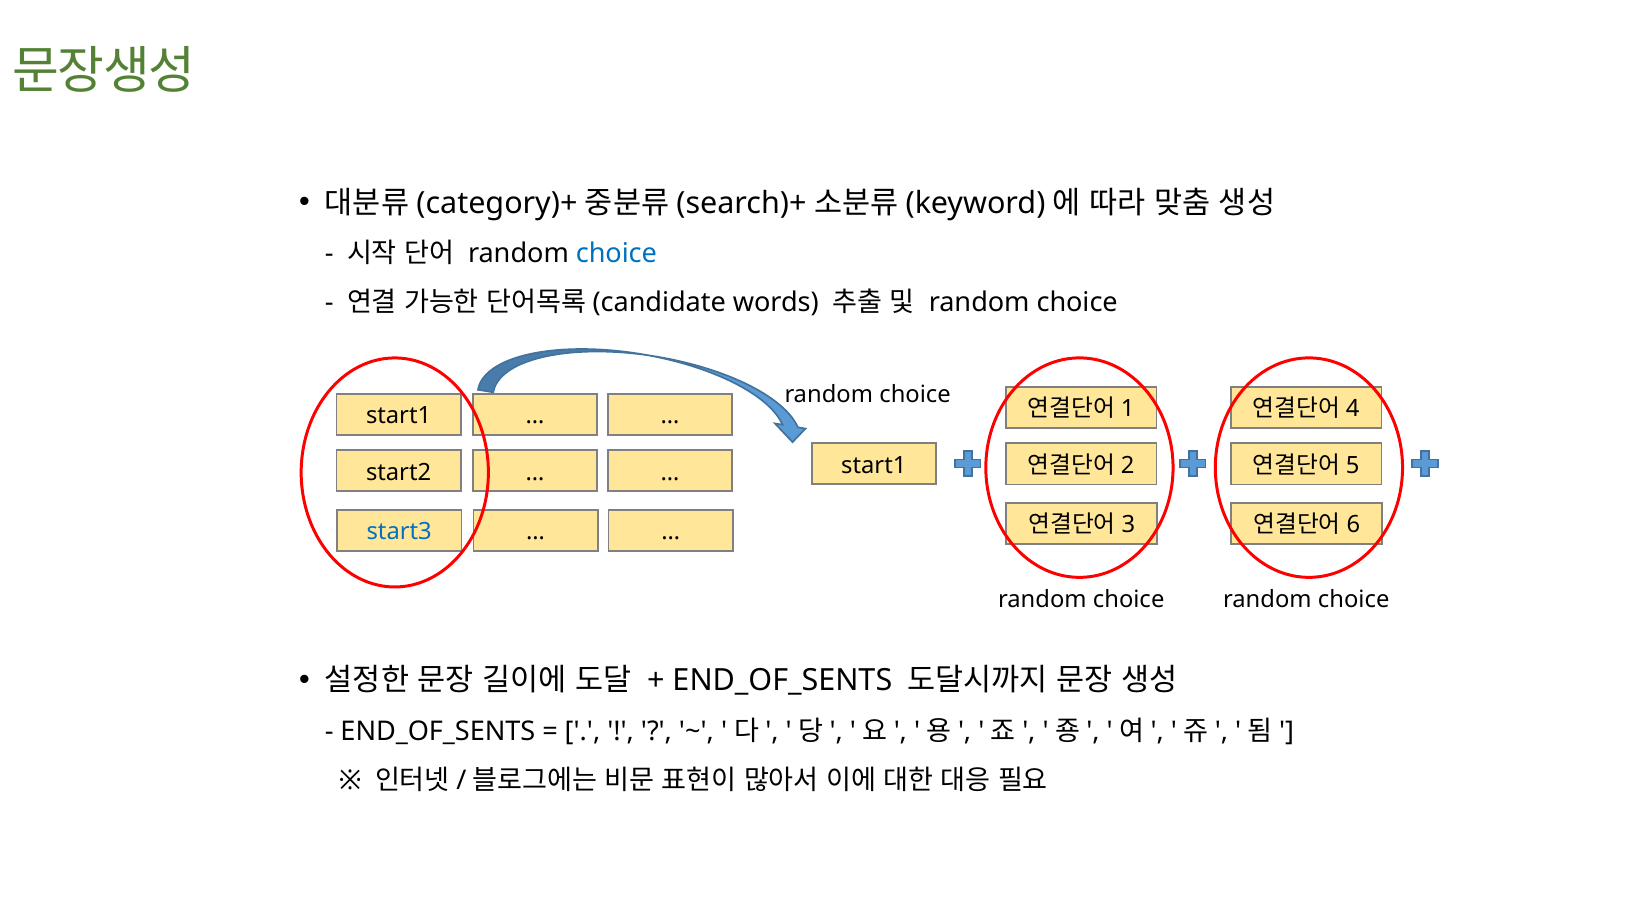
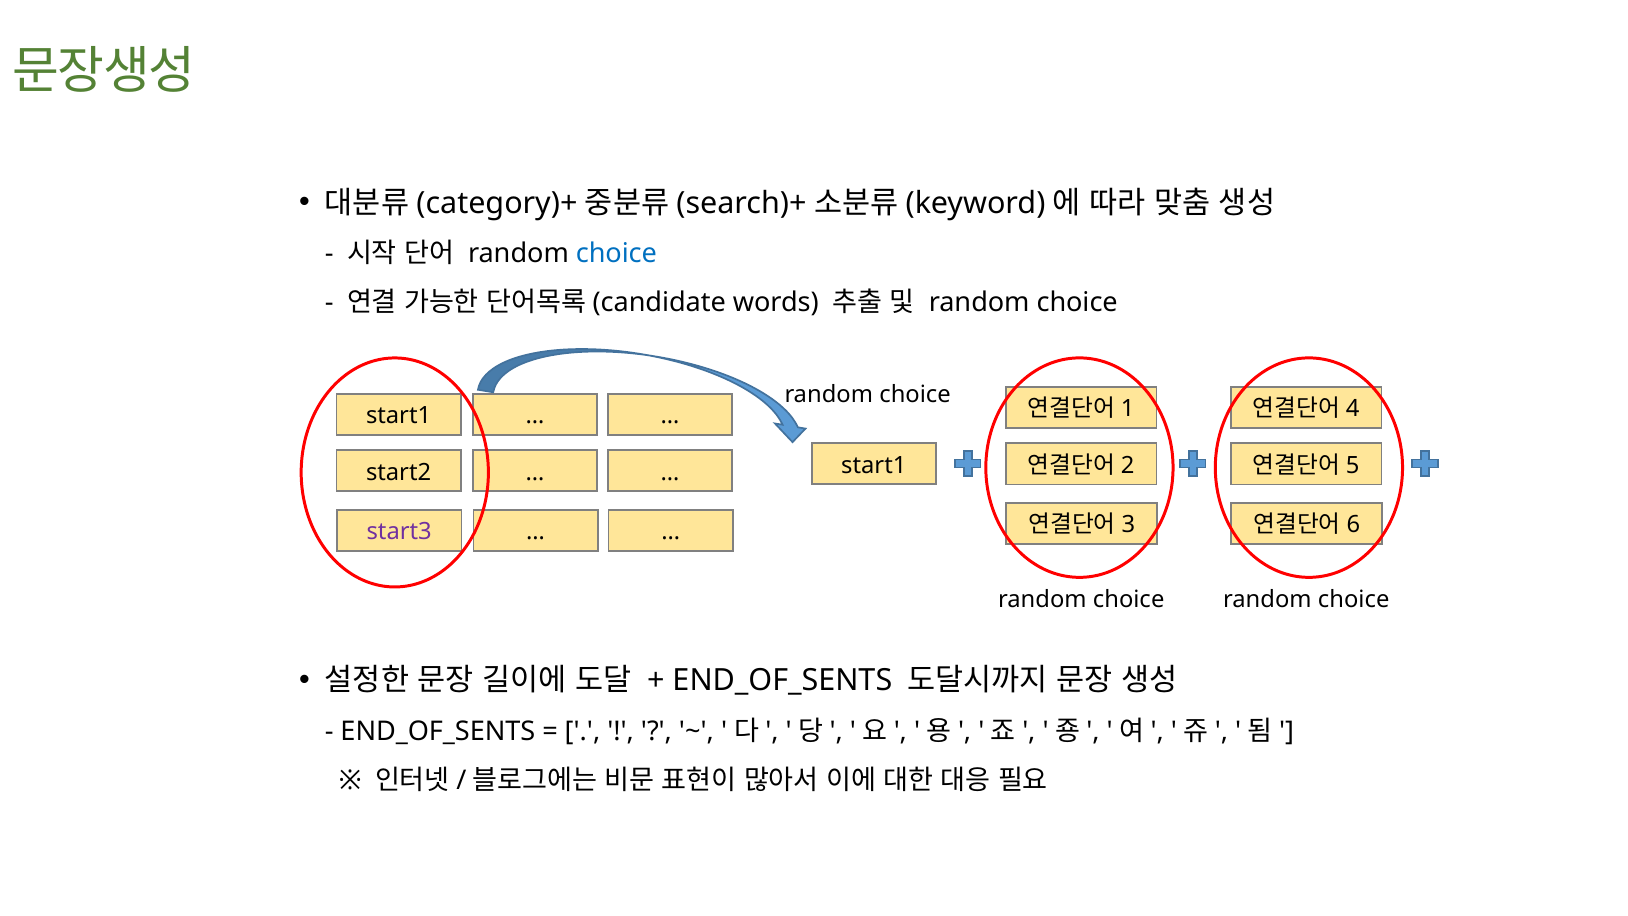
start3 colour: blue -> purple (399, 532)
